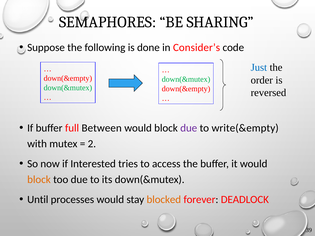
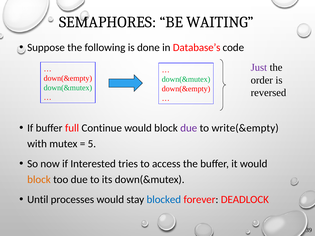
SHARING: SHARING -> WAITING (220, 22)
Consider’s: Consider’s -> Database’s (197, 48)
Just colour: blue -> purple (259, 68)
Between: Between -> Continue (102, 128)
2: 2 -> 5 (92, 144)
blocked colour: orange -> blue (164, 200)
